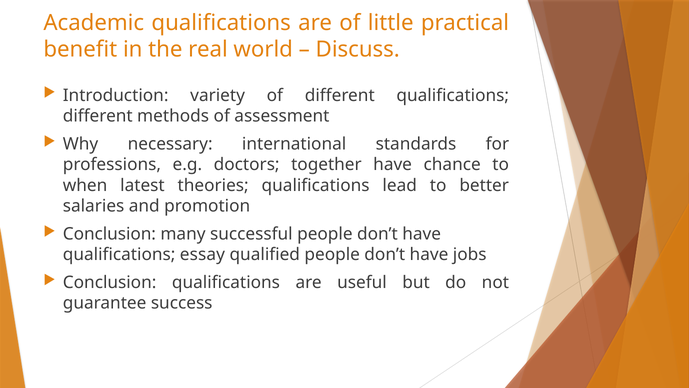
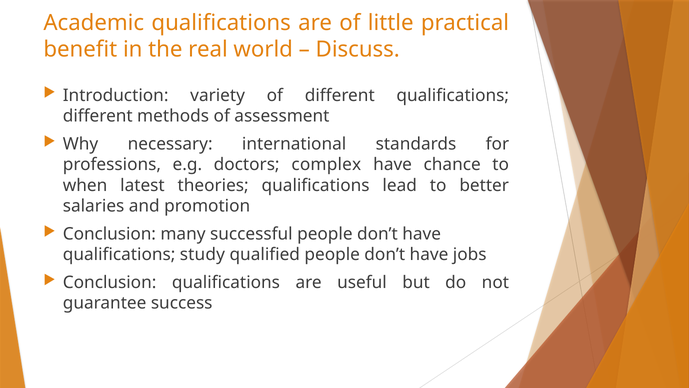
together: together -> complex (326, 164)
essay: essay -> study (202, 254)
